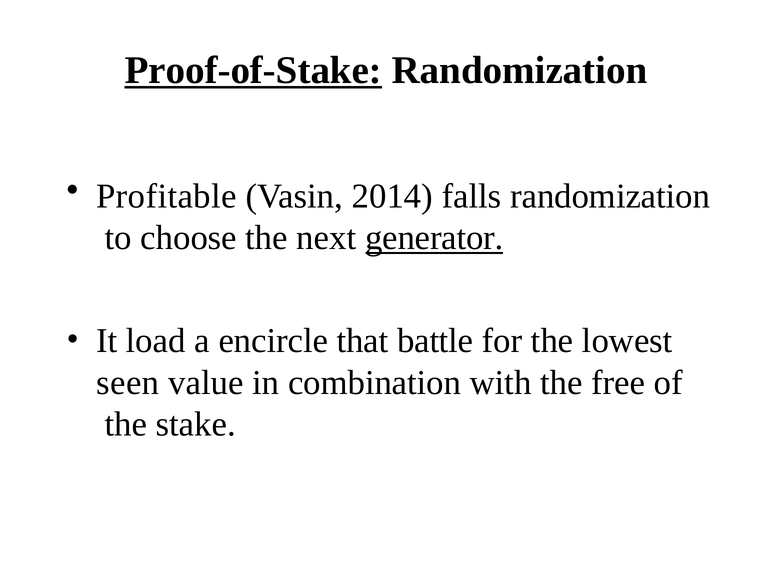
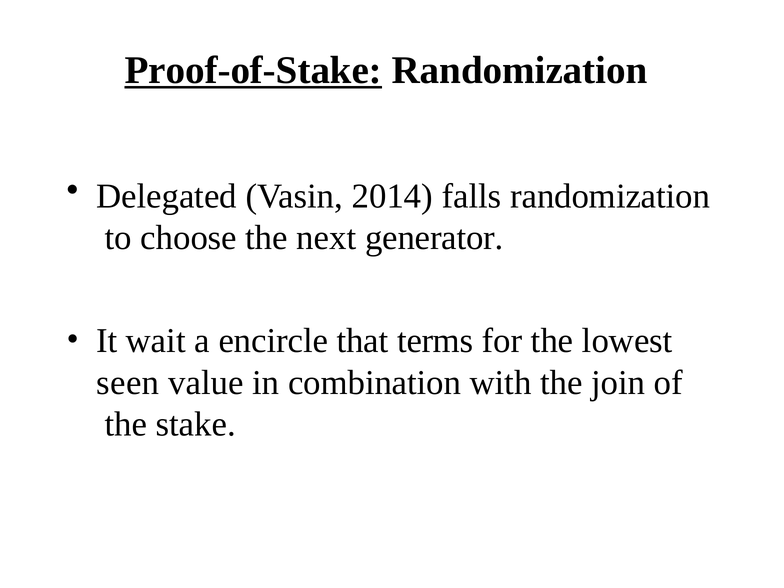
Profitable: Profitable -> Delegated (167, 196)
generator underline: present -> none (434, 238)
load: load -> wait (156, 341)
battle: battle -> terms (435, 341)
free: free -> join (618, 383)
